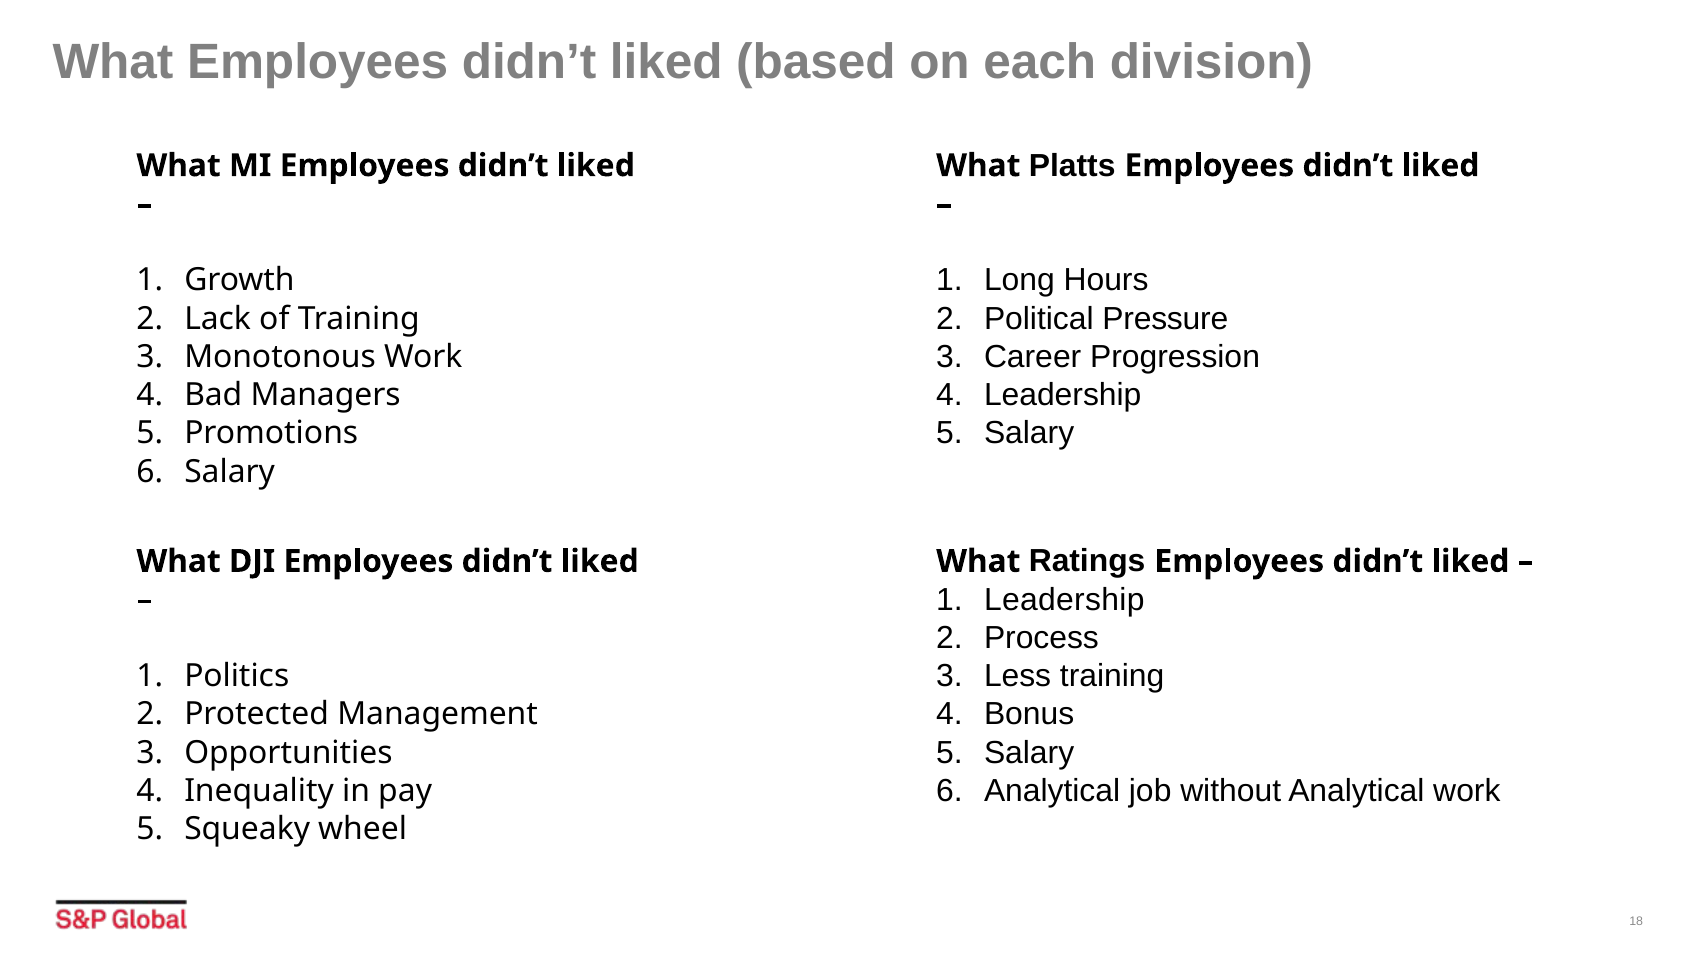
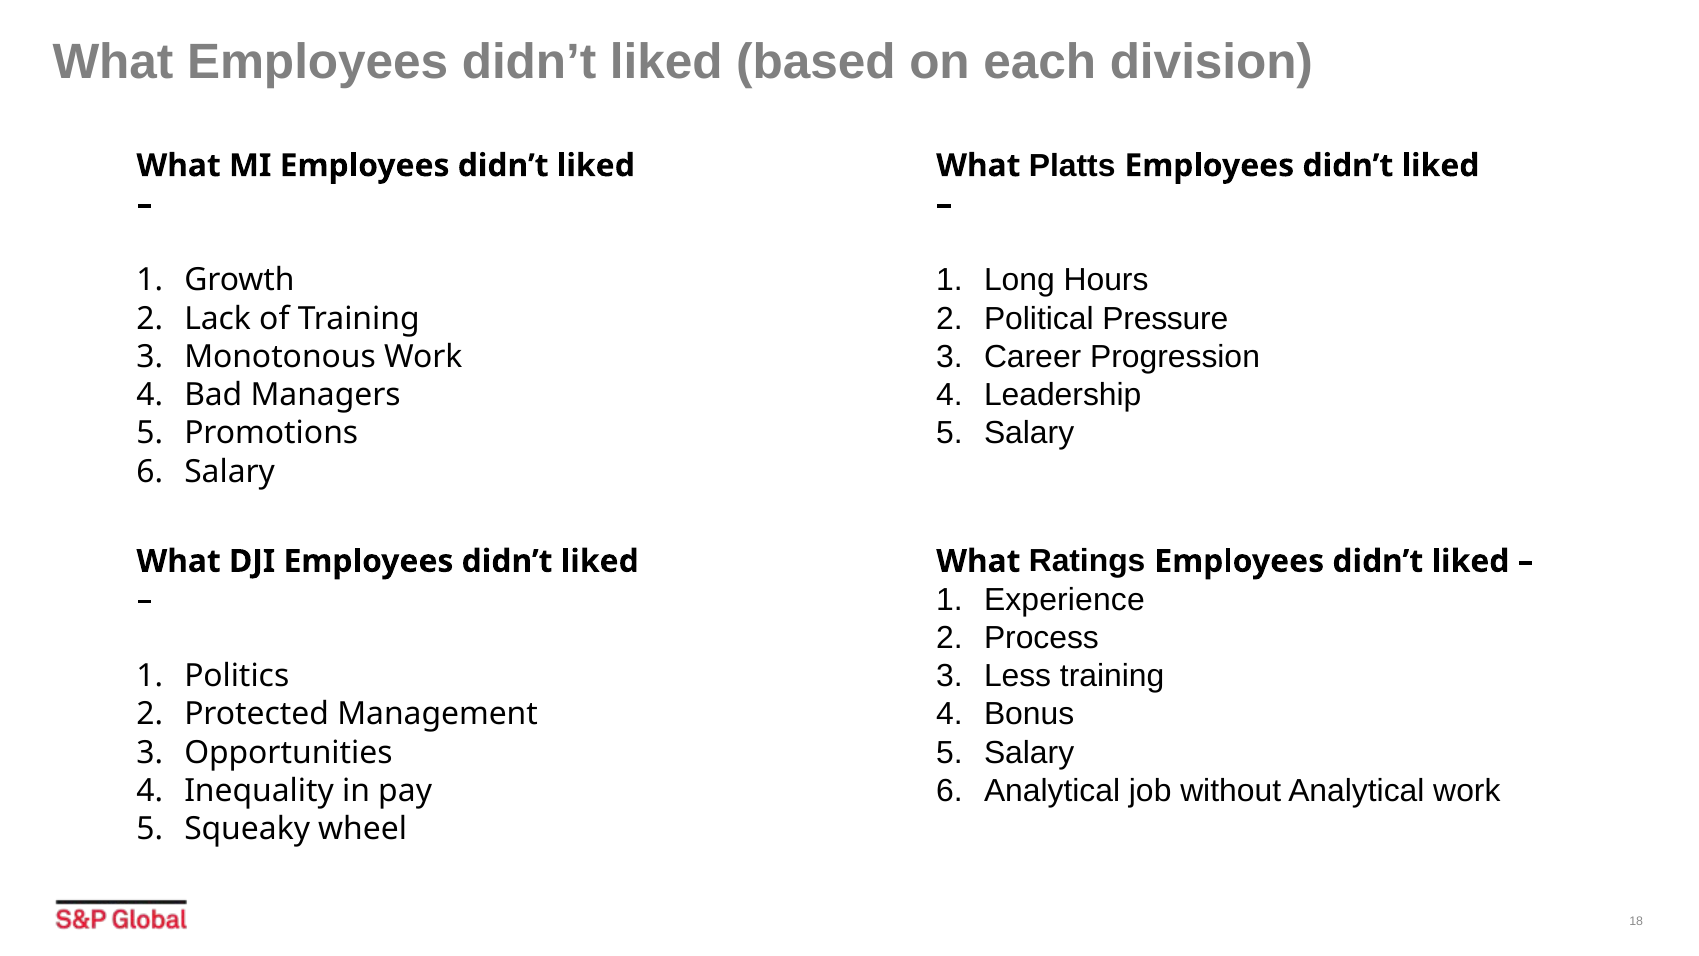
Leadership: Leadership -> Experience (1064, 599)
